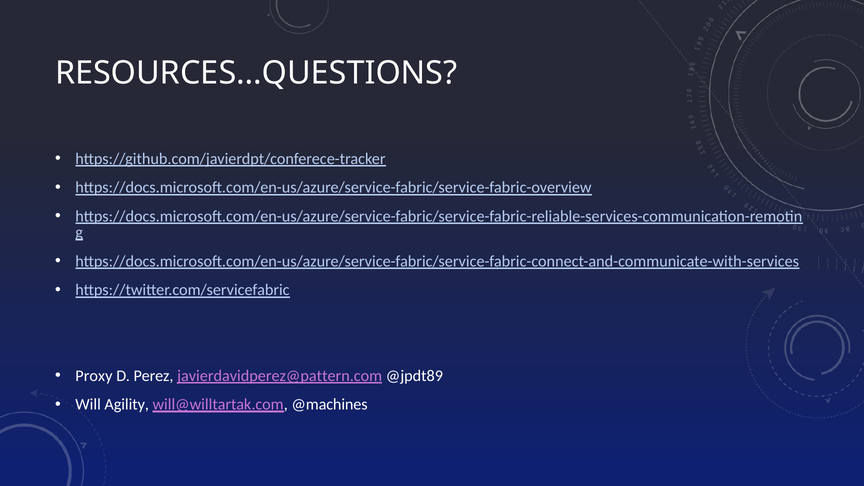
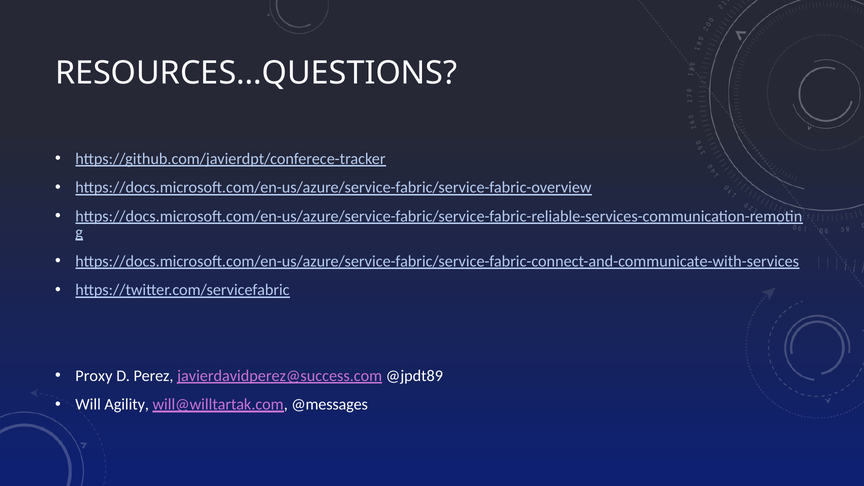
javierdavidperez@pattern.com: javierdavidperez@pattern.com -> javierdavidperez@success.com (280, 376)
@machines: @machines -> @messages (330, 404)
